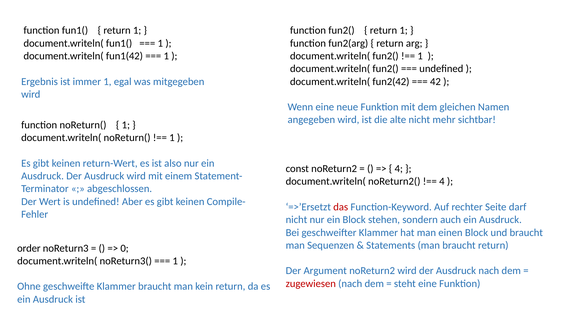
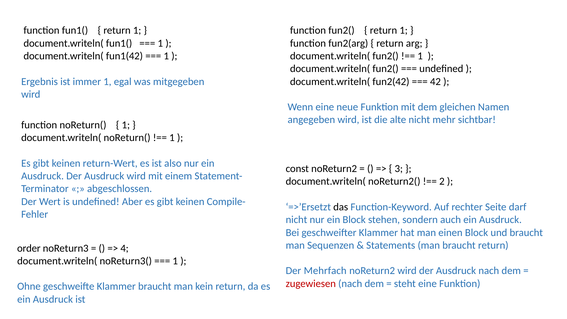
4: 4 -> 3 (399, 169)
4: 4 -> 2 (442, 181)
das colour: red -> black (341, 207)
0: 0 -> 4 (125, 248)
Argument: Argument -> Mehrfach (325, 271)
